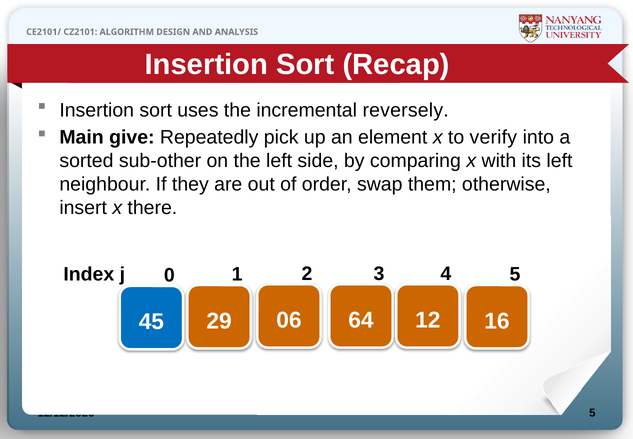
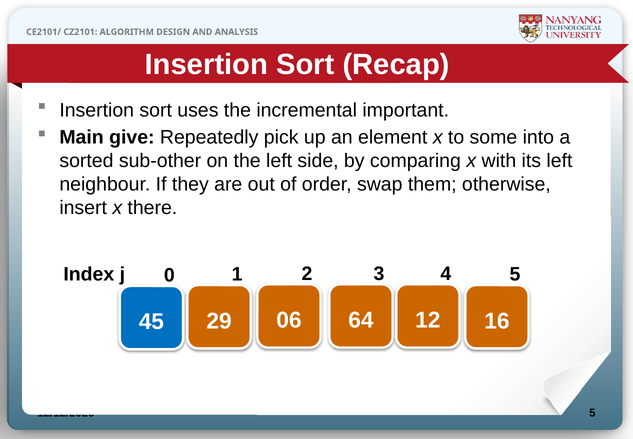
reversely: reversely -> important (406, 110)
verify: verify -> some (493, 137)
